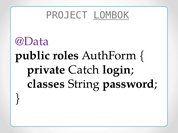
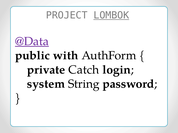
@Data underline: none -> present (32, 41)
roles: roles -> with (66, 56)
classes: classes -> system (46, 84)
